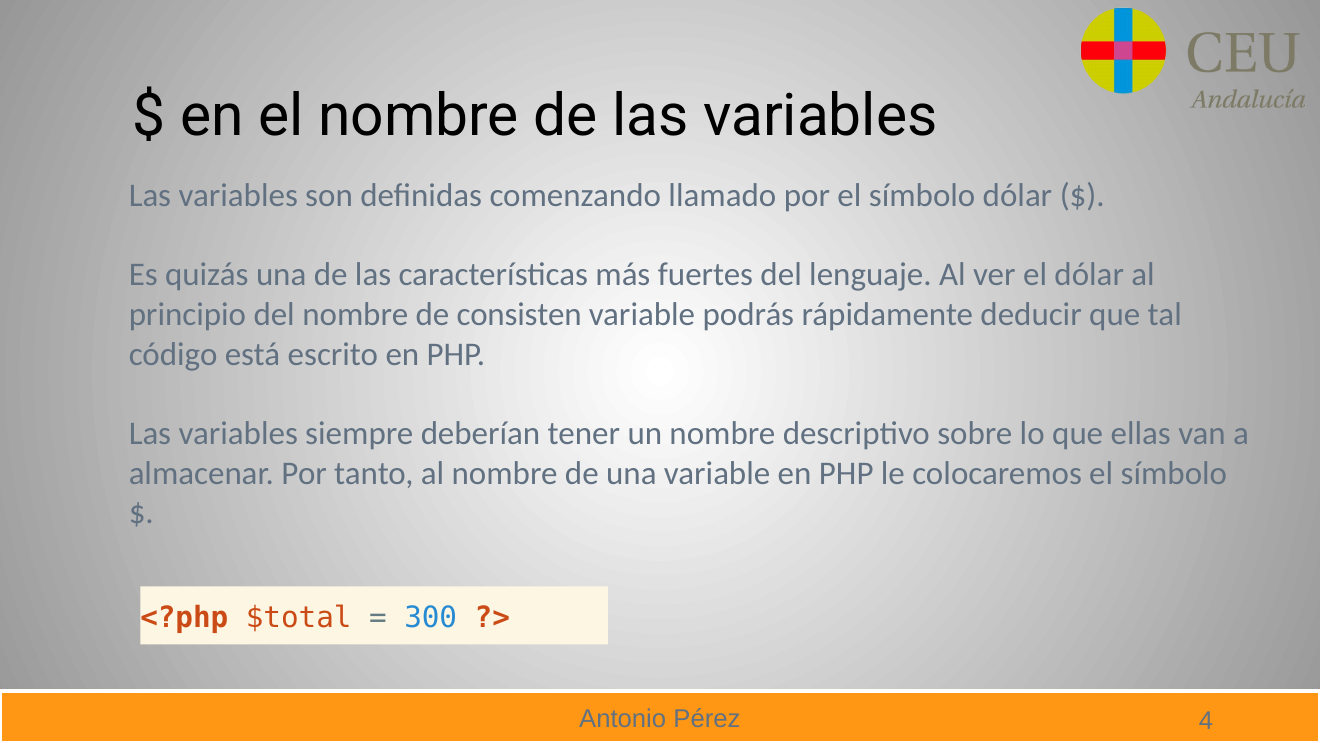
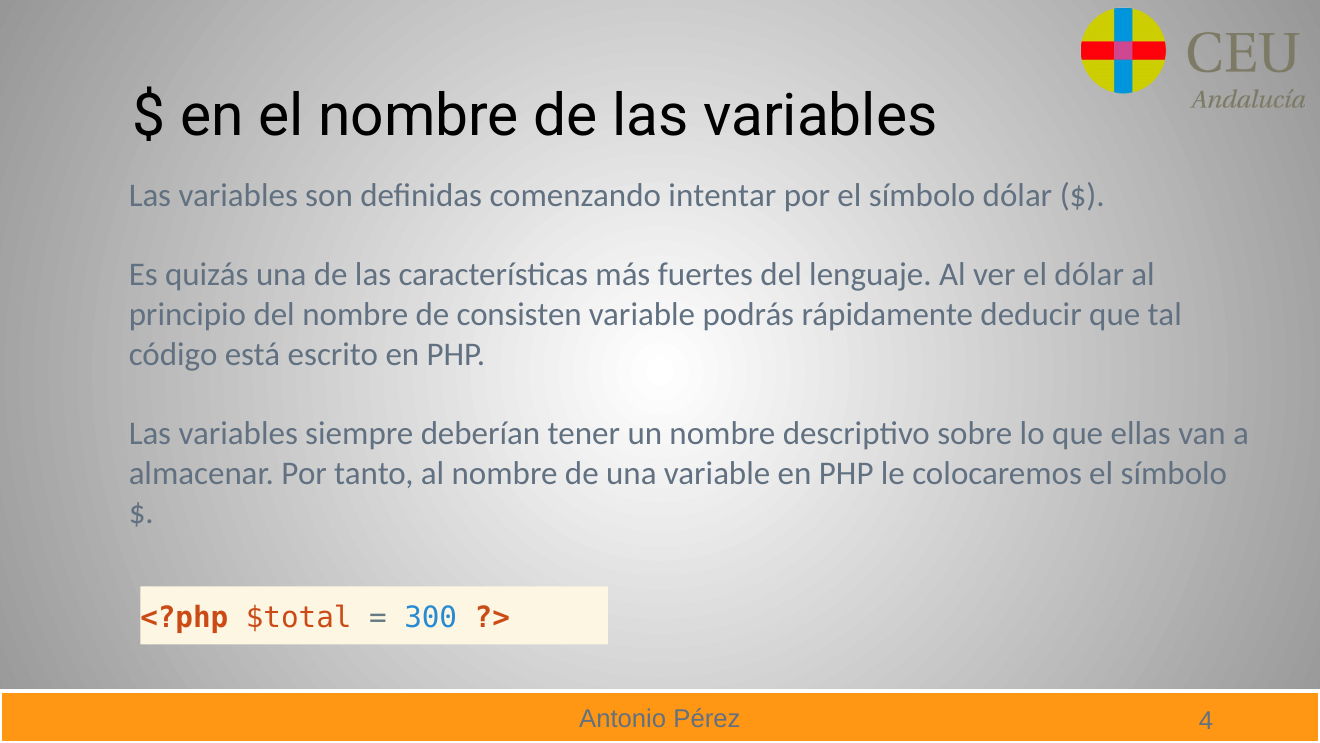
llamado: llamado -> intentar (722, 196)
